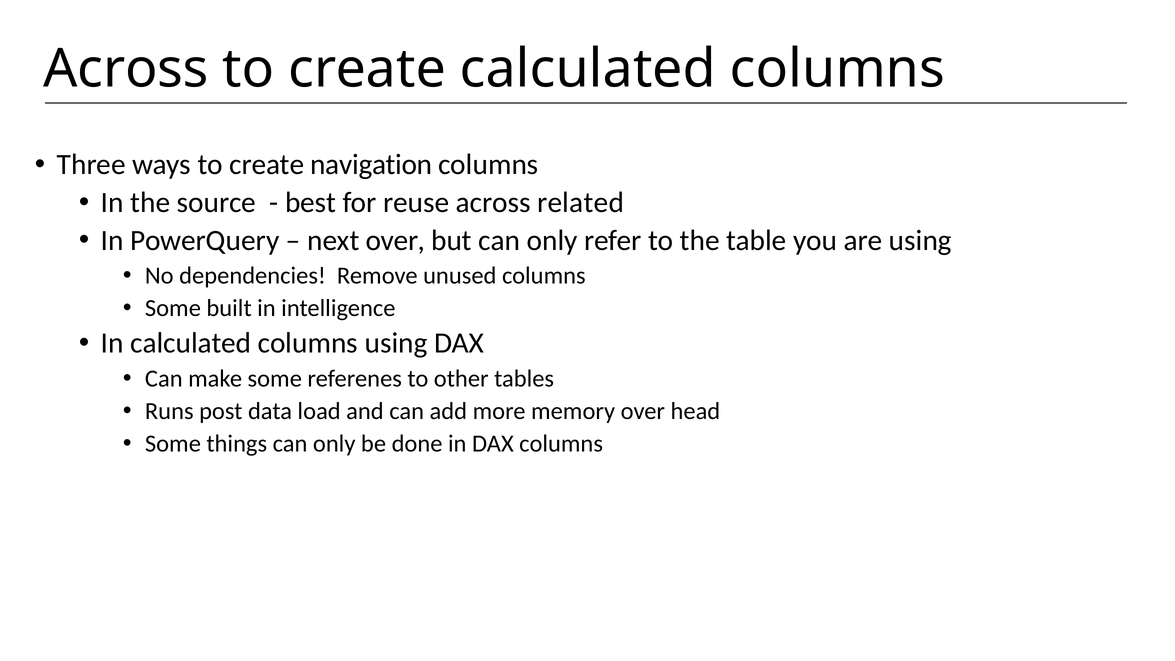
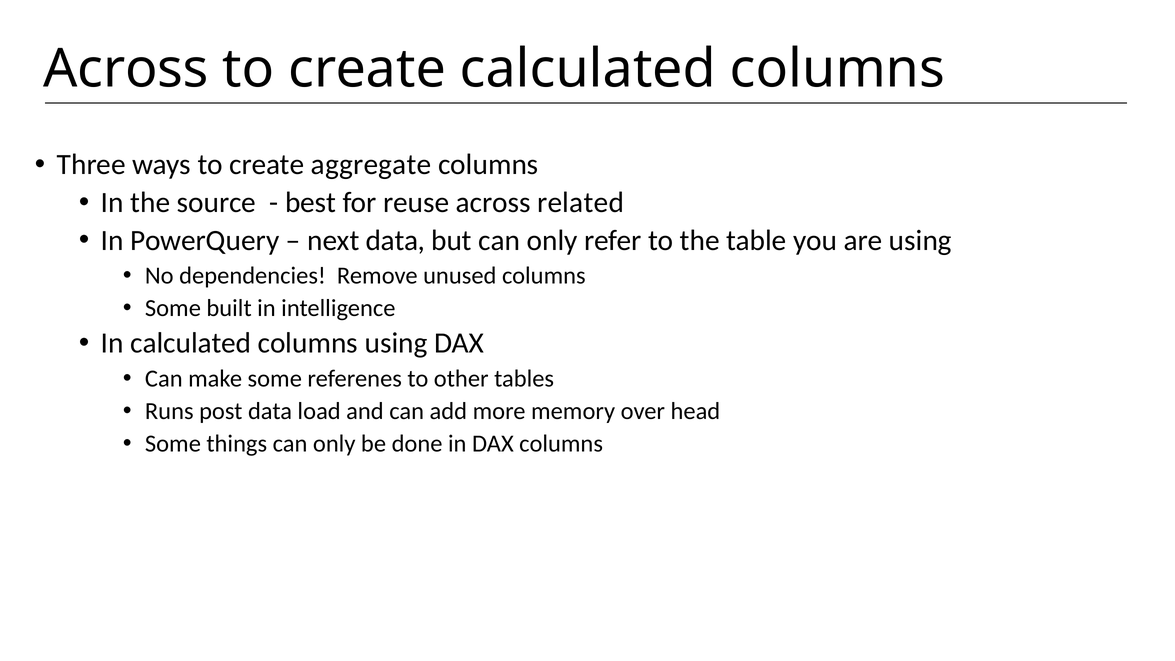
navigation: navigation -> aggregate (371, 165)
next over: over -> data (395, 240)
